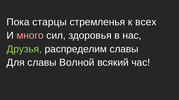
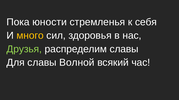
старцы: старцы -> юности (50, 22)
всех: всех -> себя (146, 22)
много colour: pink -> yellow (30, 36)
